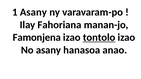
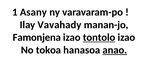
Fahoriana: Fahoriana -> Vavahady (59, 25)
No asany: asany -> tokoa (48, 50)
anao underline: none -> present (115, 50)
